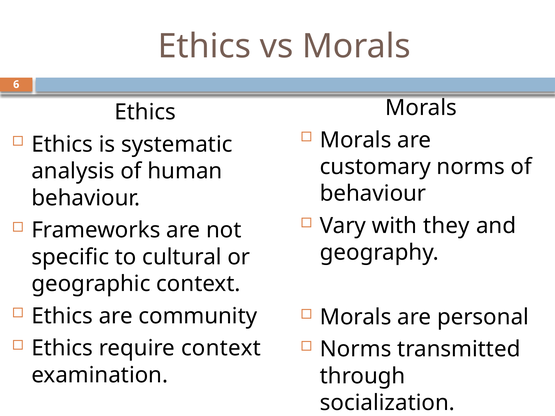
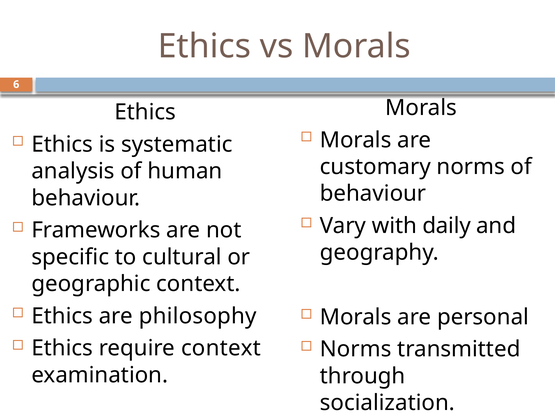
they: they -> daily (447, 226)
community: community -> philosophy (198, 316)
